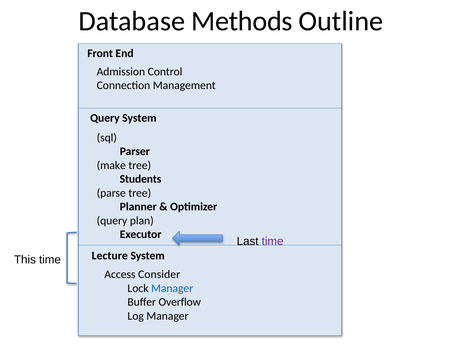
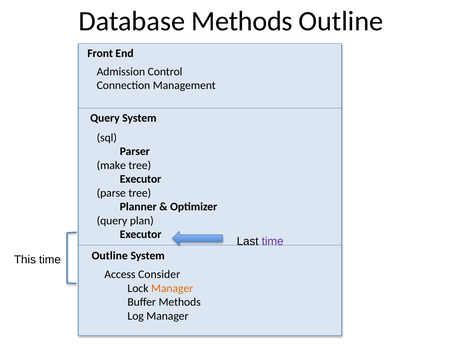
Students: Students -> Executor (141, 179)
Lecture: Lecture -> Outline (110, 256)
Manager colour: blue -> orange (172, 289)
Buffer Overflow: Overflow -> Methods (180, 303)
